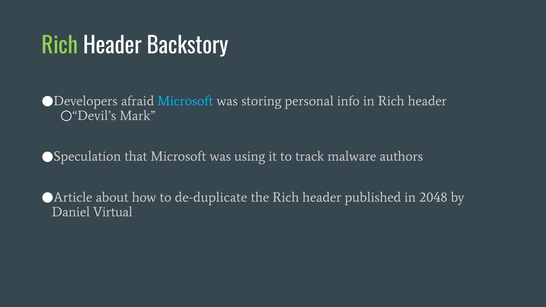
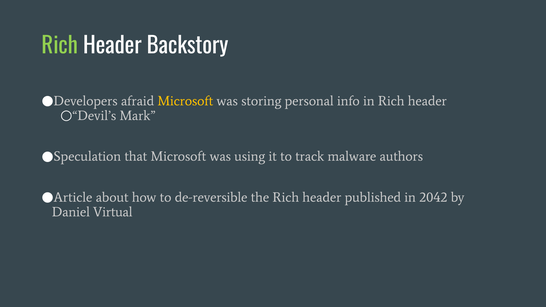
Microsoft colour: light blue -> yellow (185, 101)
de-duplicate: de-duplicate -> de-reversible (211, 197)
2048: 2048 -> 2042 (433, 197)
